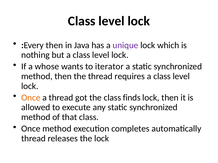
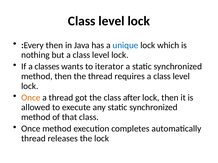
unique colour: purple -> blue (125, 45)
whose: whose -> classes (47, 67)
finds: finds -> after (132, 98)
